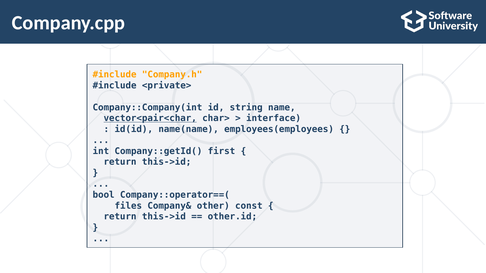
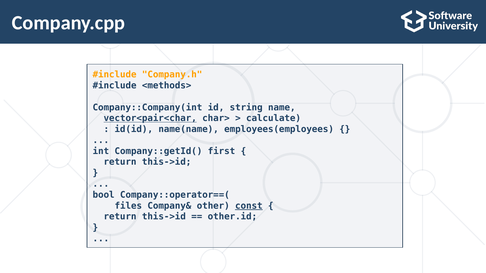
<private>: <private> -> <methods> (167, 86)
interface: interface -> calculate (274, 118)
const underline: none -> present (249, 206)
